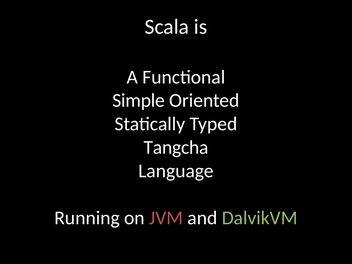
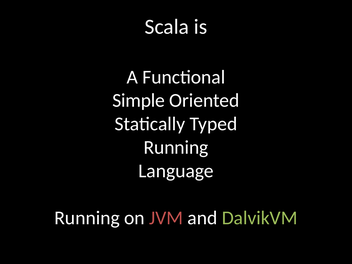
Tangcha: Tangcha -> Running (176, 147)
